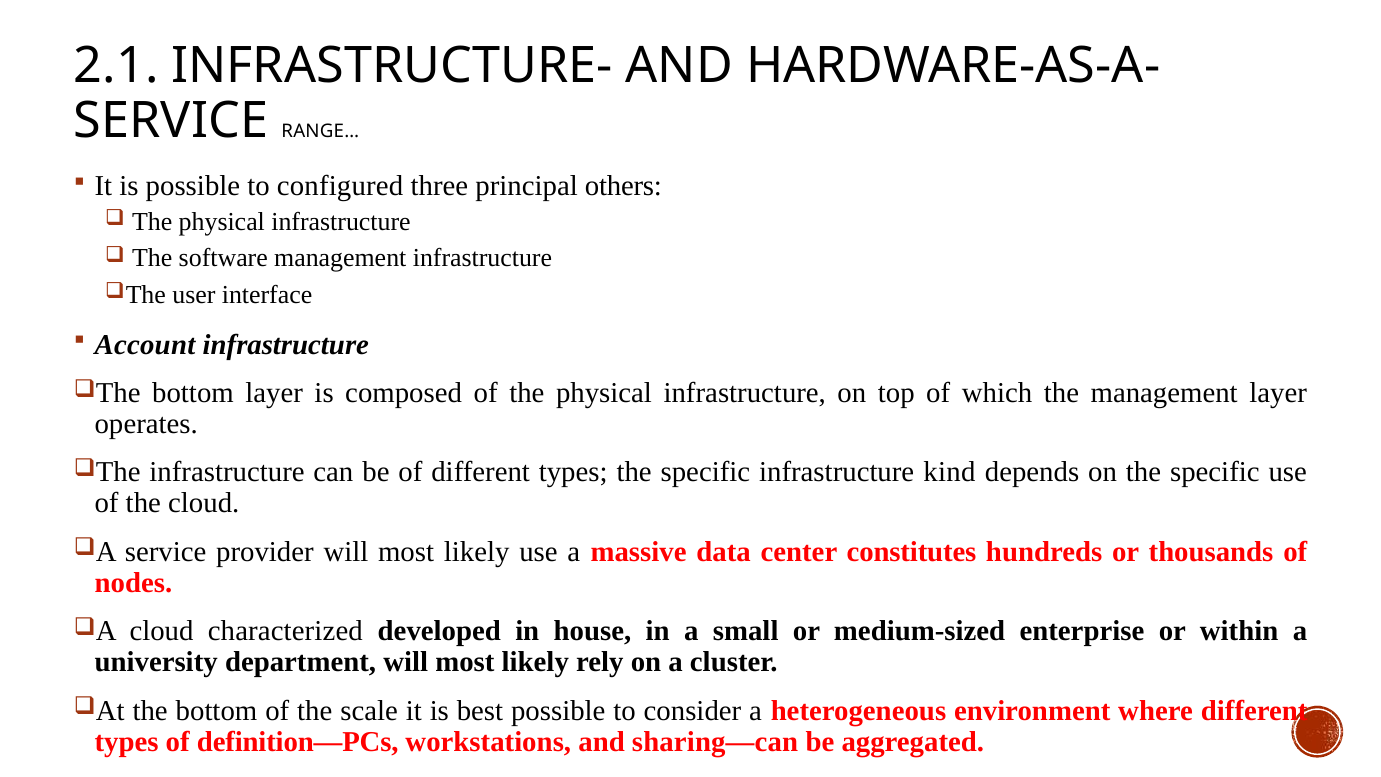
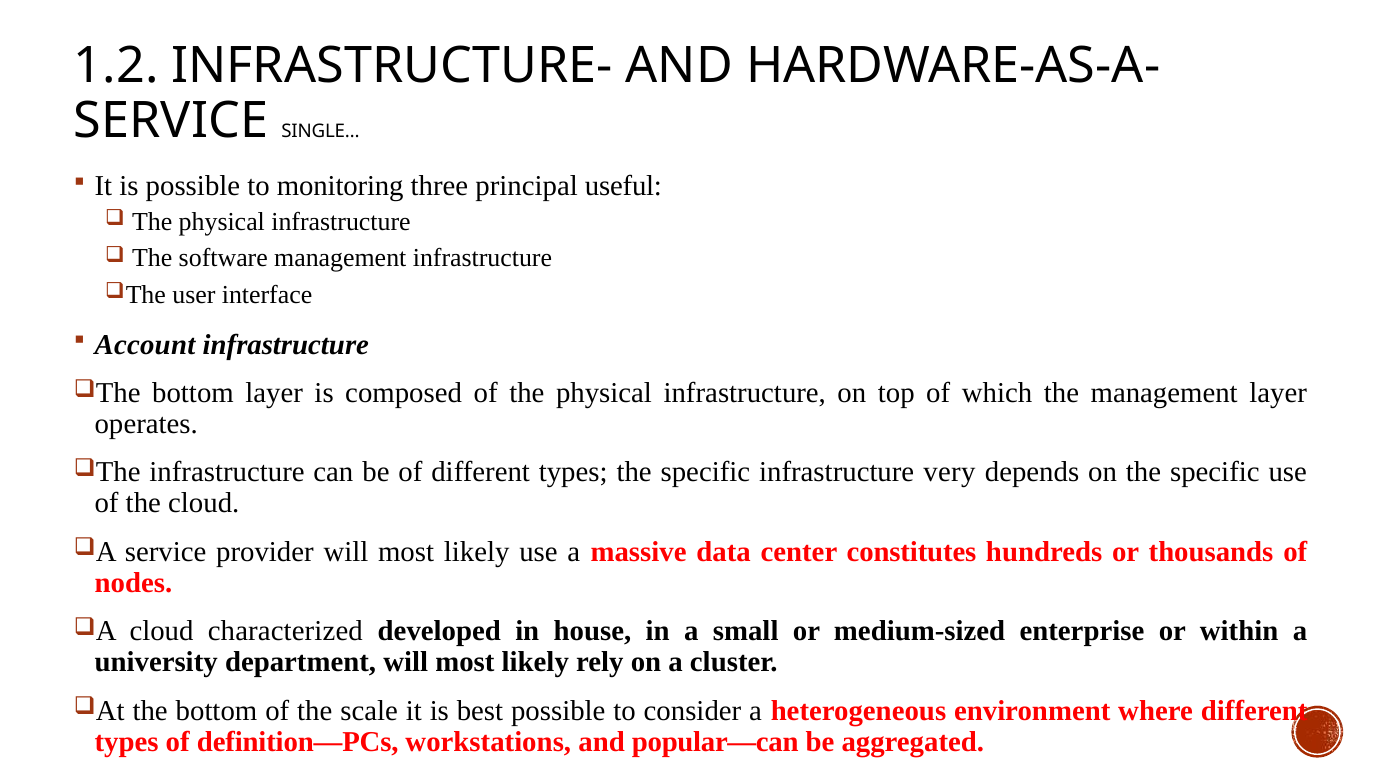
2.1: 2.1 -> 1.2 (116, 66)
RANGE…: RANGE… -> SINGLE… (320, 131)
configured: configured -> monitoring (340, 186)
others: others -> useful (623, 186)
kind: kind -> very (949, 472)
sharing—can: sharing—can -> popular—can (715, 741)
